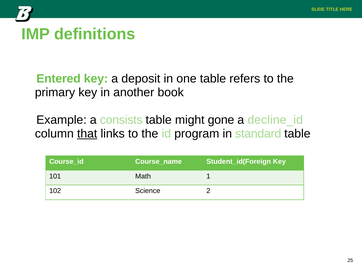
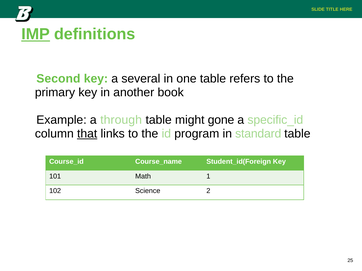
IMP underline: none -> present (36, 34)
Entered: Entered -> Second (58, 79)
deposit: deposit -> several (141, 79)
consists: consists -> through (121, 120)
decline_id: decline_id -> specific_id (275, 120)
